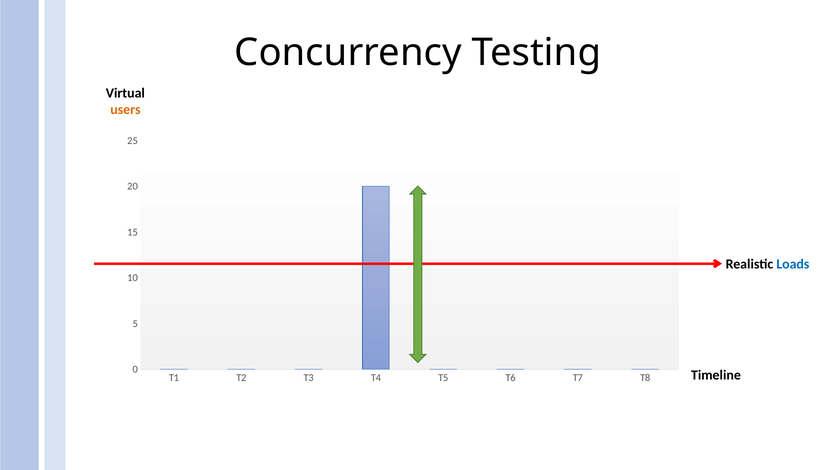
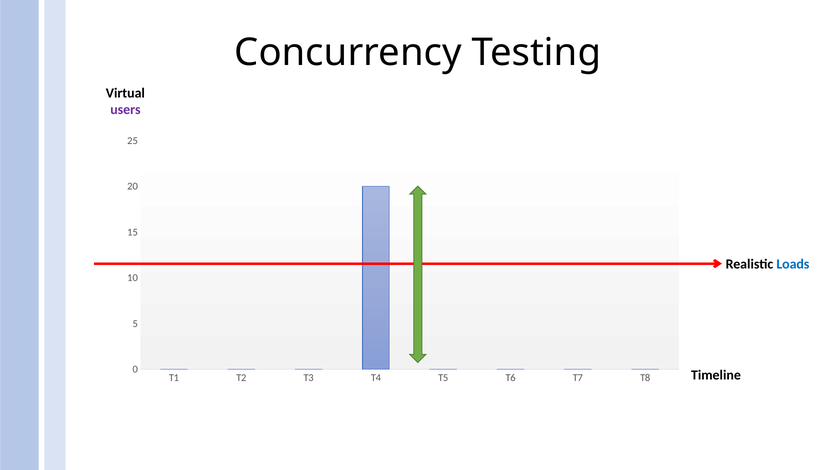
users colour: orange -> purple (125, 110)
